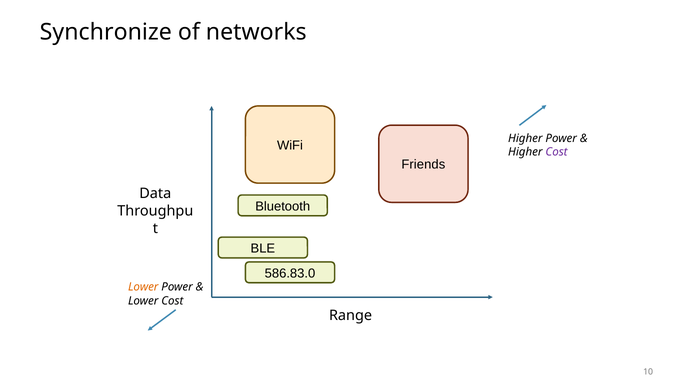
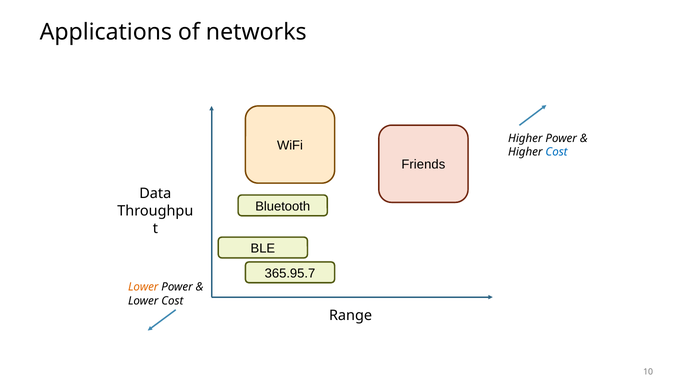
Synchronize: Synchronize -> Applications (106, 32)
Cost colour: purple -> blue (557, 152)
586.83.0: 586.83.0 -> 365.95.7 (290, 273)
